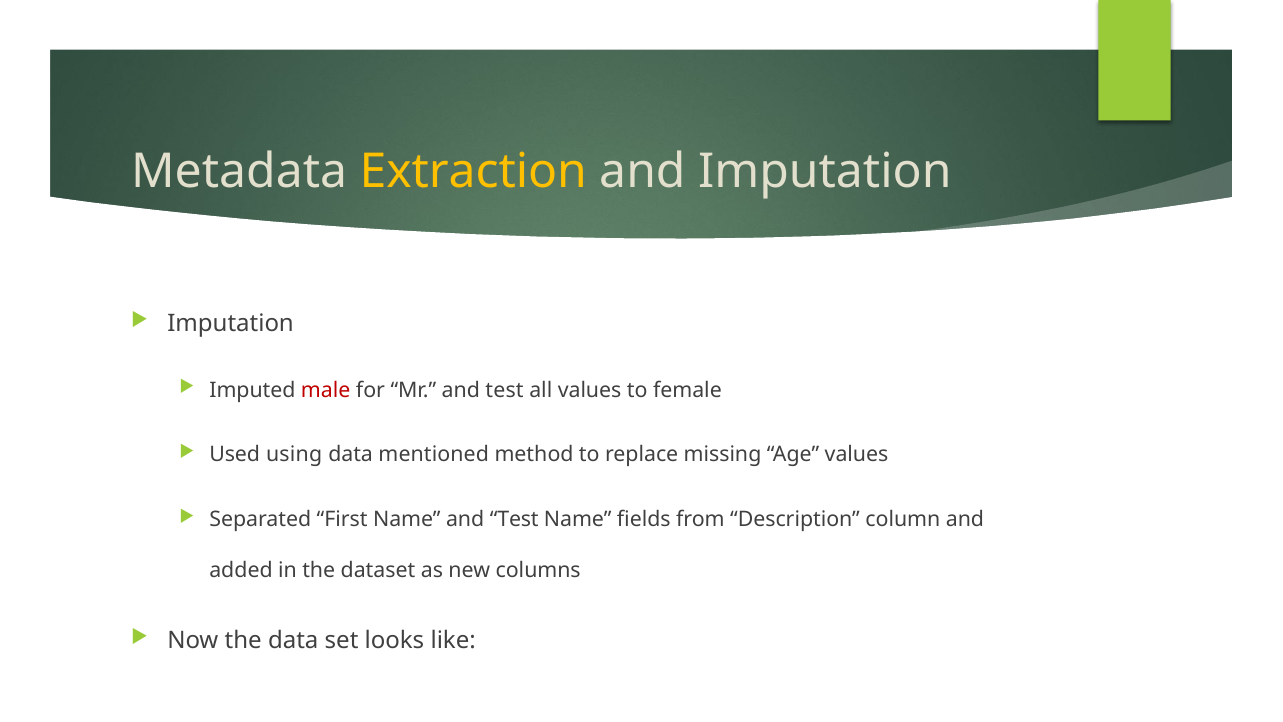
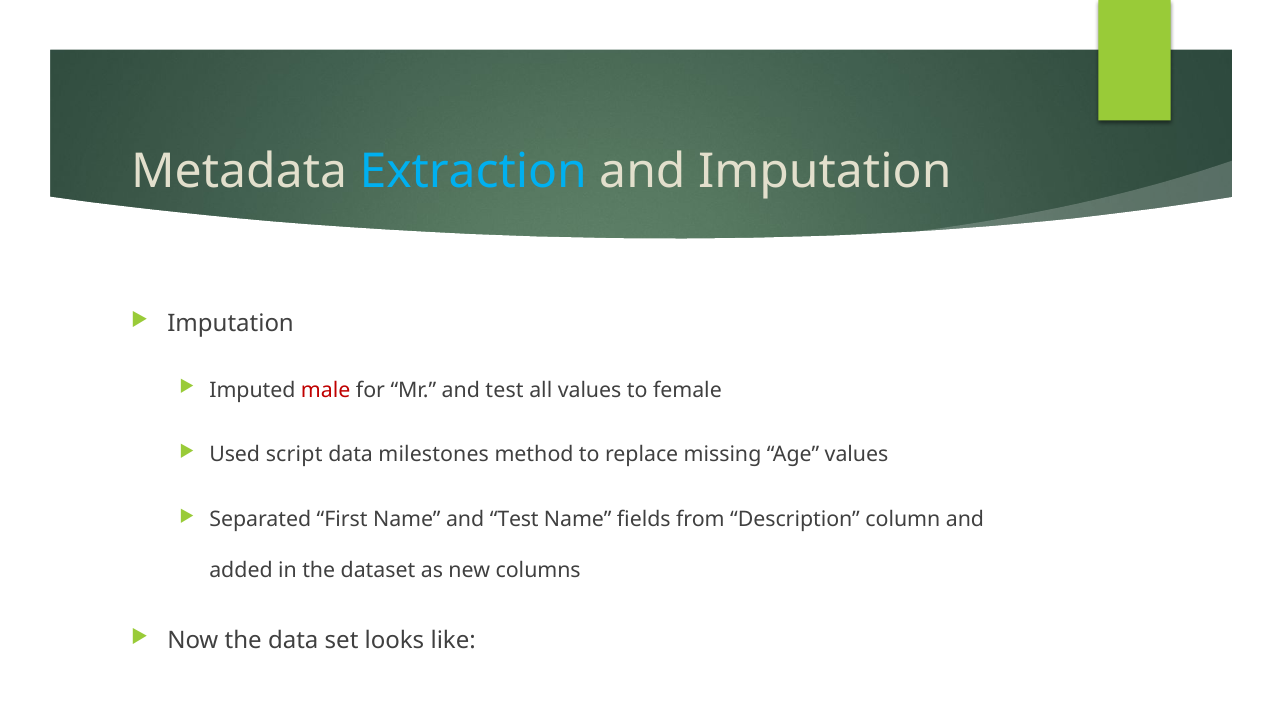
Extraction colour: yellow -> light blue (473, 172)
using: using -> script (294, 455)
mentioned: mentioned -> milestones (434, 455)
